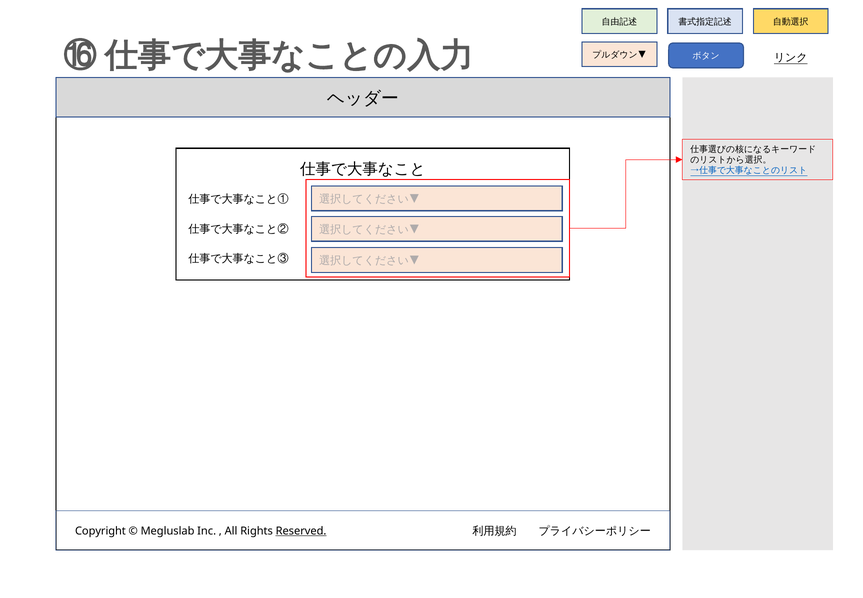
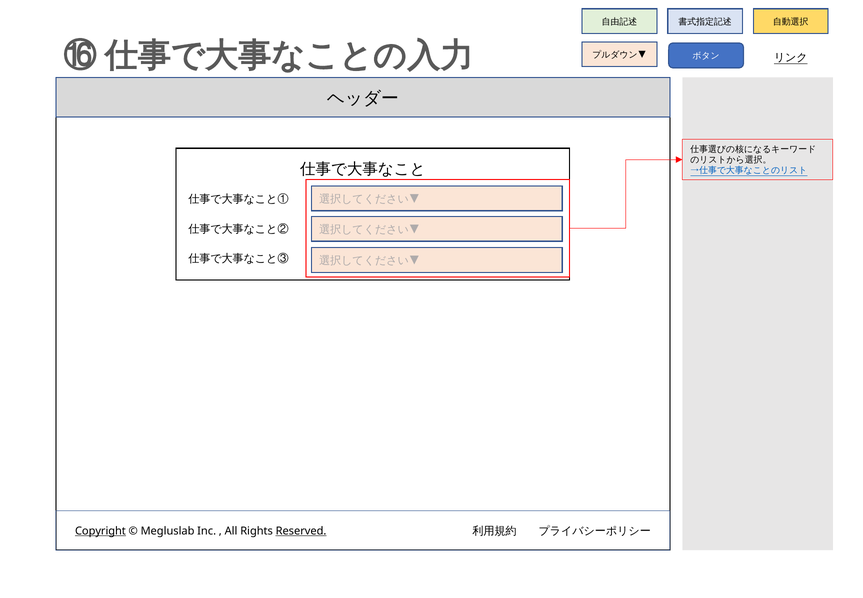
Copyright underline: none -> present (100, 531)
